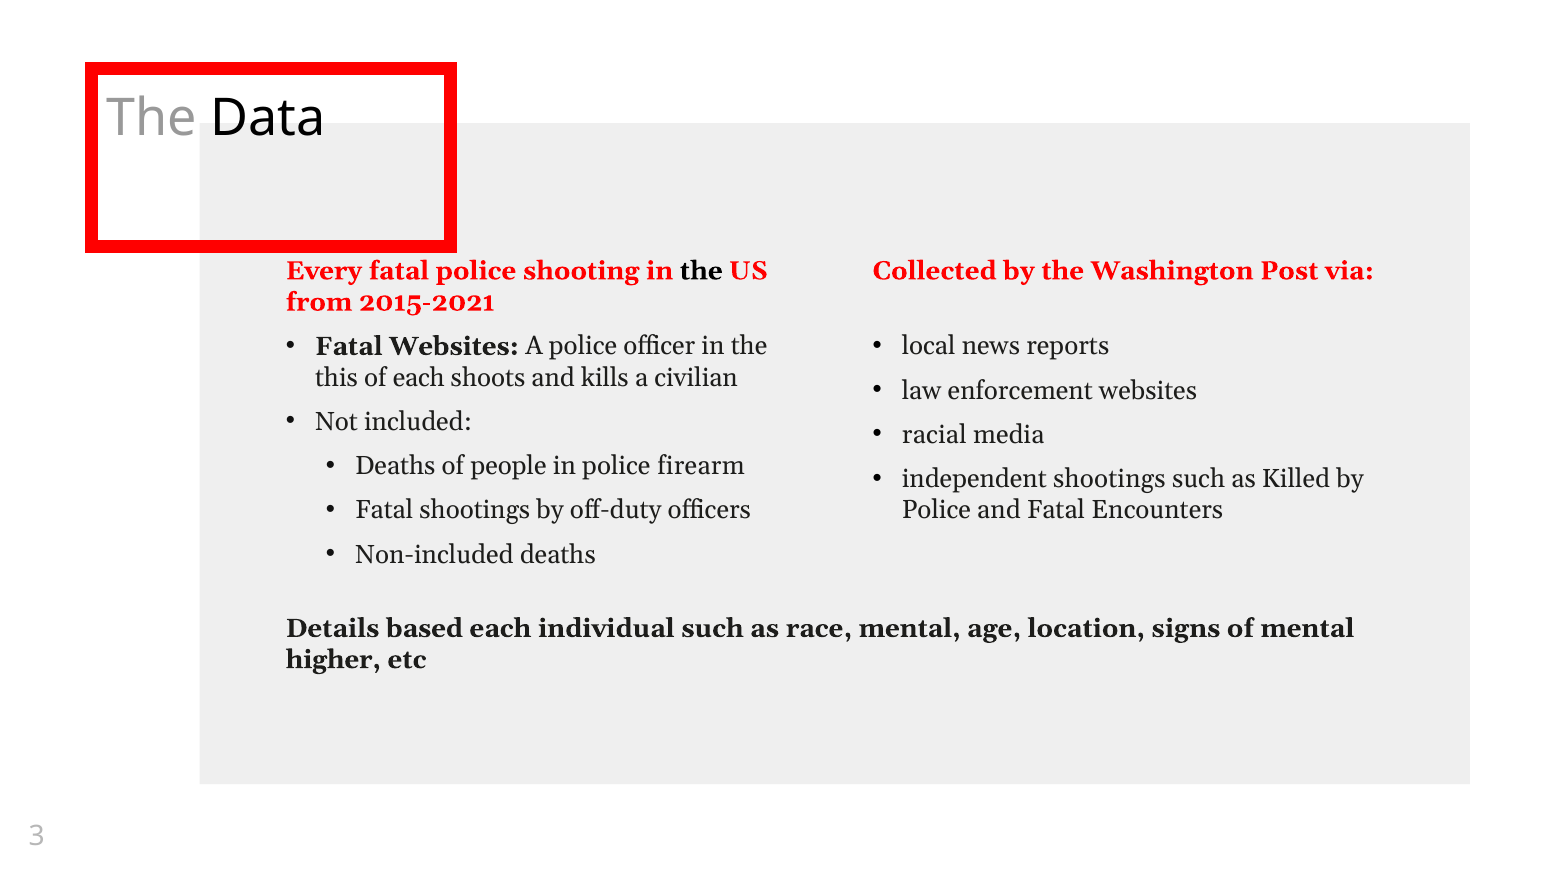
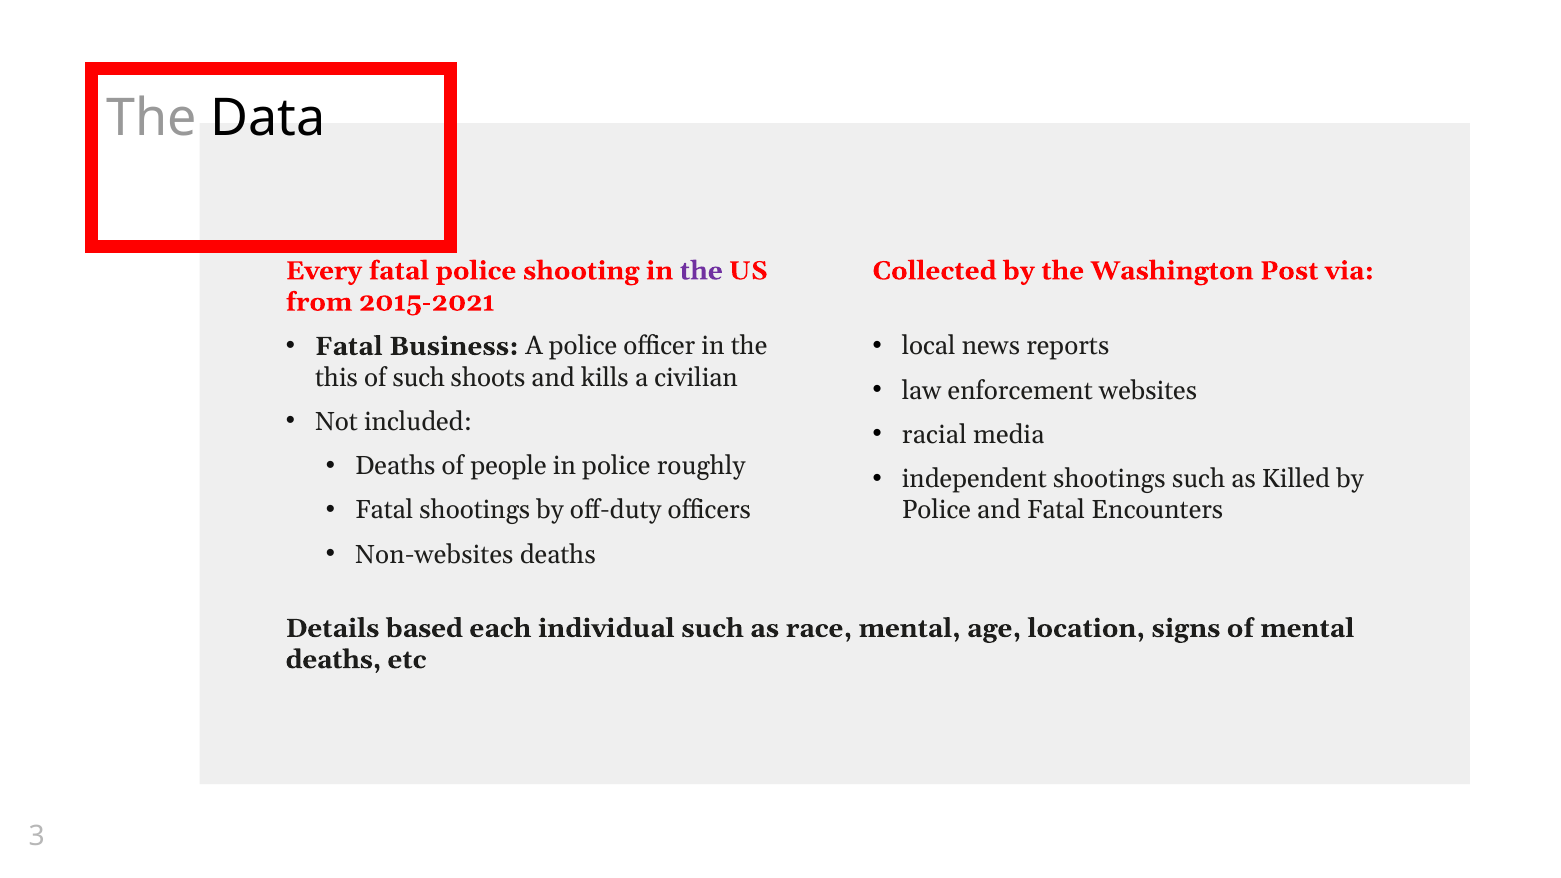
the colour: black -> purple (701, 271)
Fatal Websites: Websites -> Business (454, 346)
of each: each -> such (419, 377)
firearm: firearm -> roughly (701, 466)
Non-included: Non-included -> Non-websites (434, 554)
higher: higher -> deaths (333, 660)
